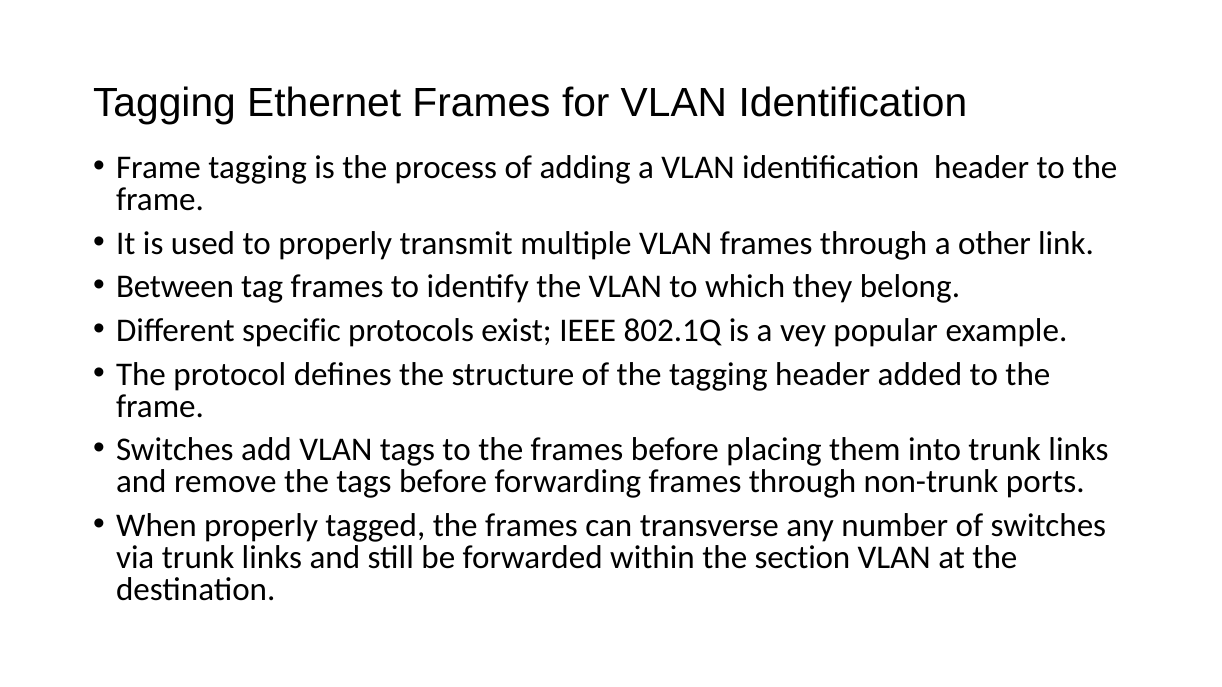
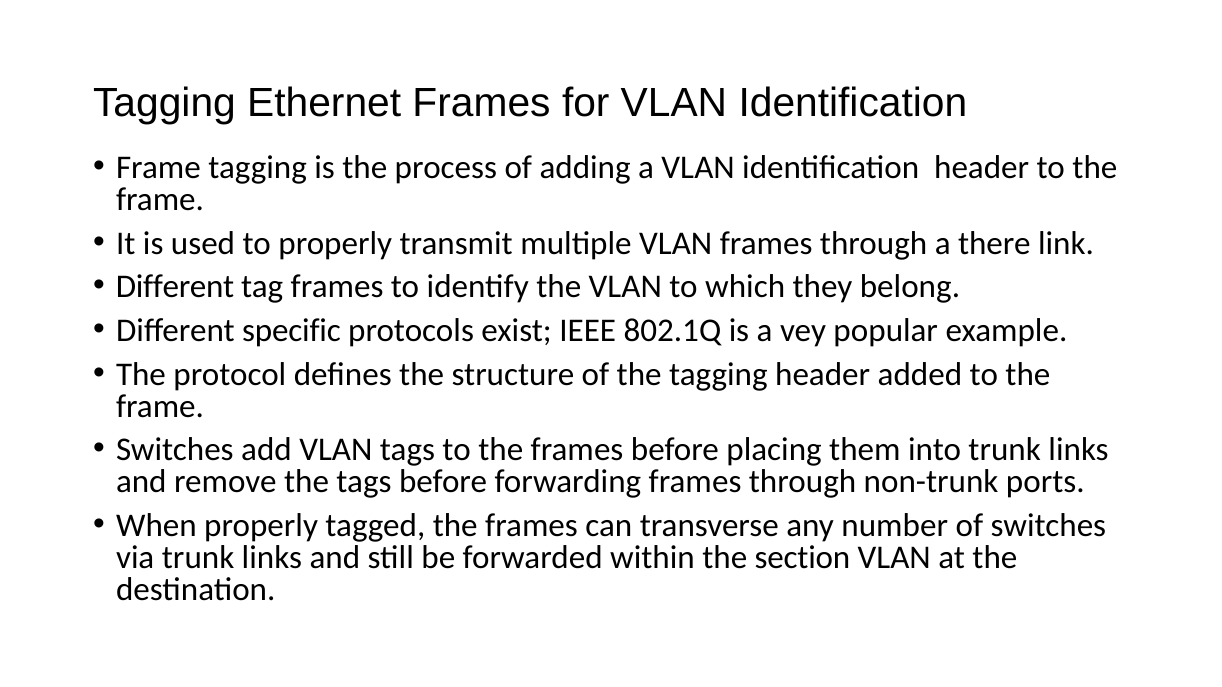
other: other -> there (994, 244)
Between: Between -> Different (175, 287)
